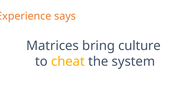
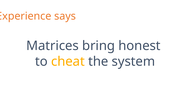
culture: culture -> honest (139, 46)
